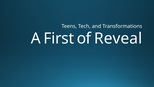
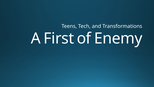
Reveal: Reveal -> Enemy (118, 38)
